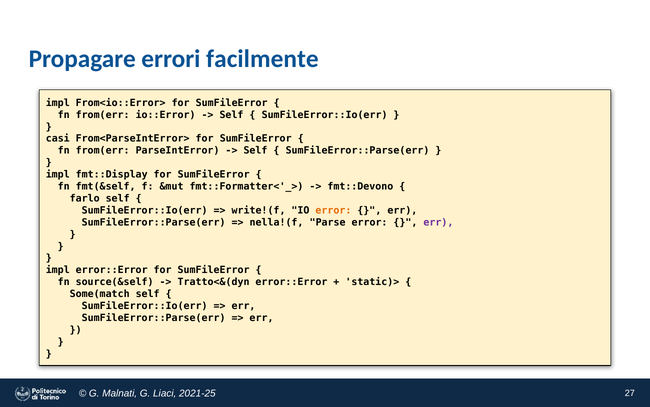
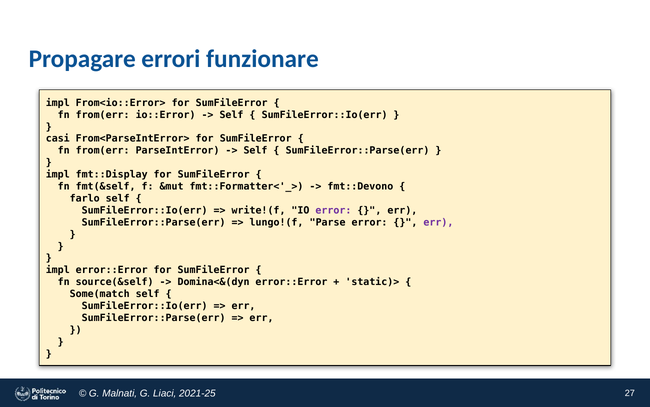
facilmente: facilmente -> funzionare (262, 59)
error colour: orange -> purple (333, 210)
nella!(f: nella!(f -> lungo!(f (277, 222)
Tratto<&(dyn: Tratto<&(dyn -> Domina<&(dyn (213, 282)
